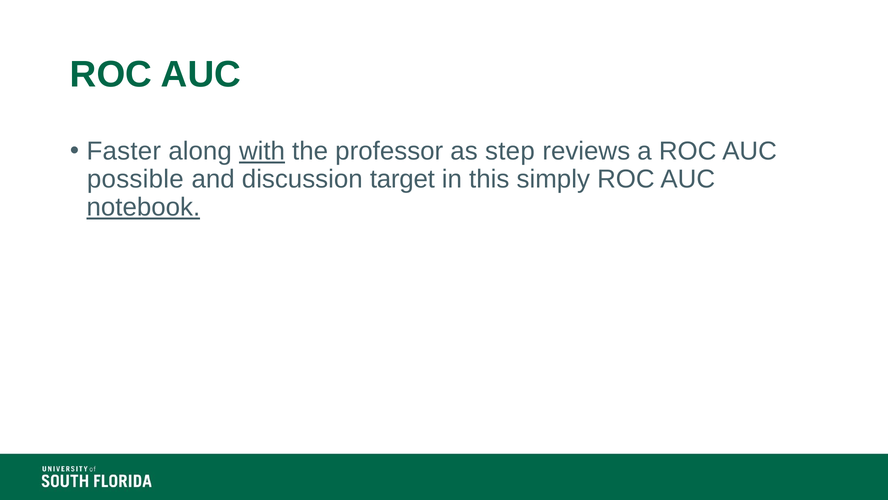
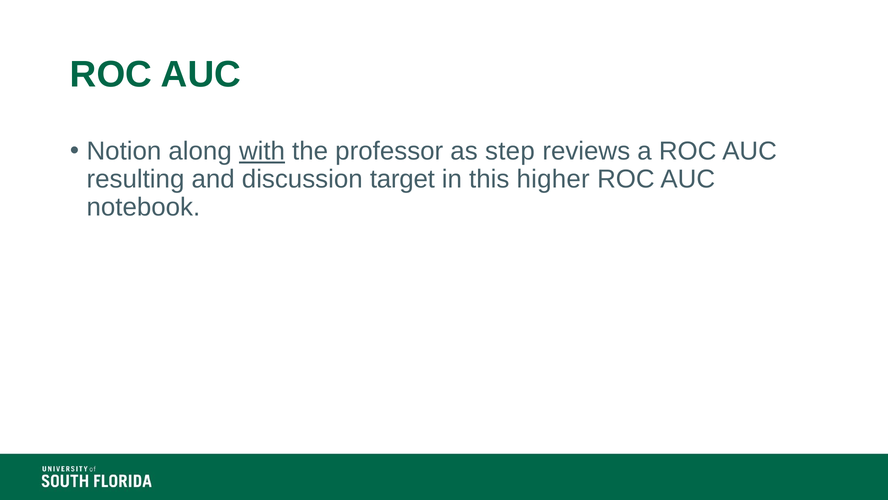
Faster: Faster -> Notion (124, 151)
possible: possible -> resulting (135, 179)
simply: simply -> higher (553, 179)
notebook underline: present -> none (143, 207)
